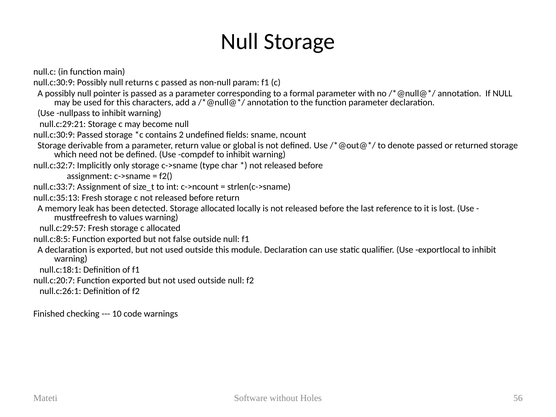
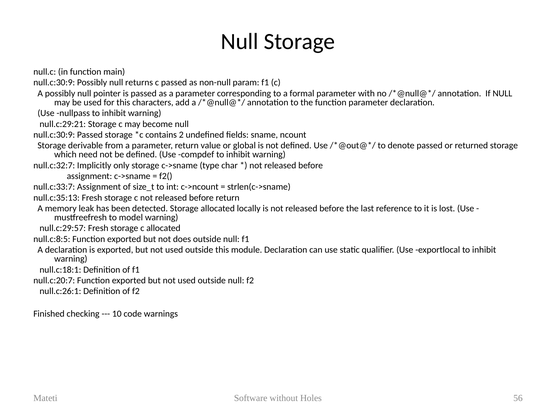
values: values -> model (131, 217)
false: false -> does (182, 239)
